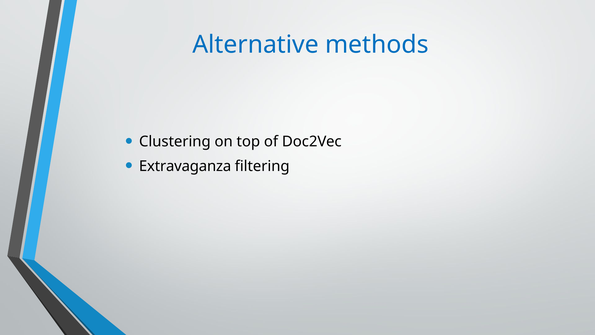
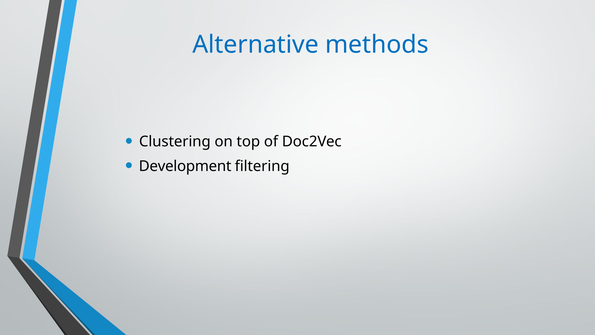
Extravaganza: Extravaganza -> Development (185, 166)
